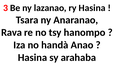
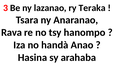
ry Hasina: Hasina -> Teraka (92, 8)
